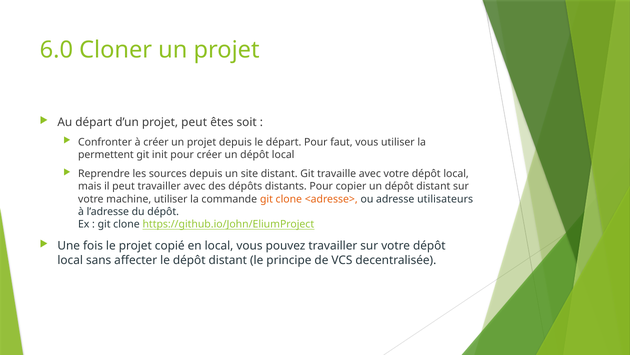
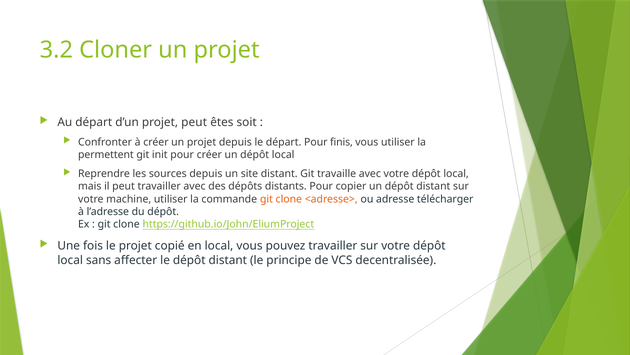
6.0: 6.0 -> 3.2 (56, 50)
faut: faut -> finis (341, 142)
utilisateurs: utilisateurs -> télécharger (445, 199)
